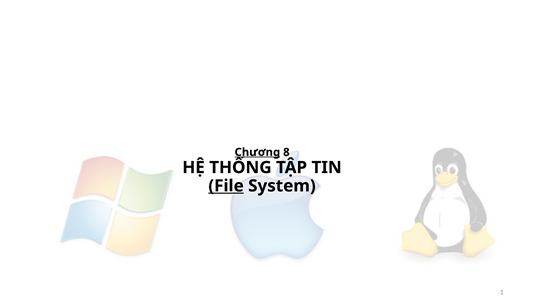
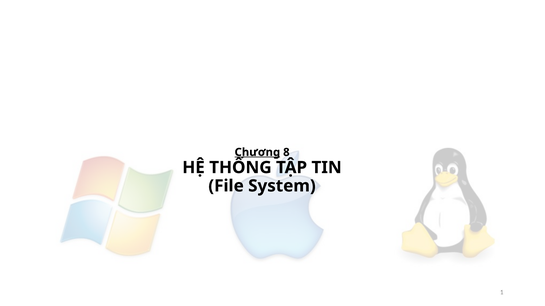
File underline: present -> none (226, 186)
